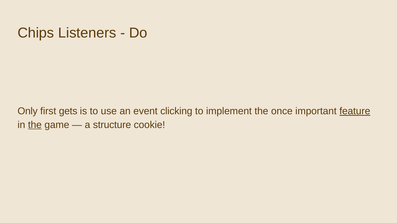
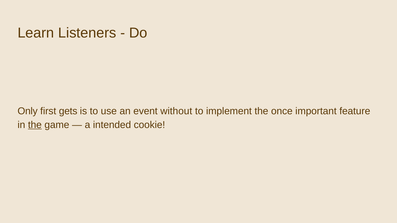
Chips: Chips -> Learn (36, 33)
clicking: clicking -> without (176, 111)
feature underline: present -> none (355, 111)
structure: structure -> intended (112, 125)
